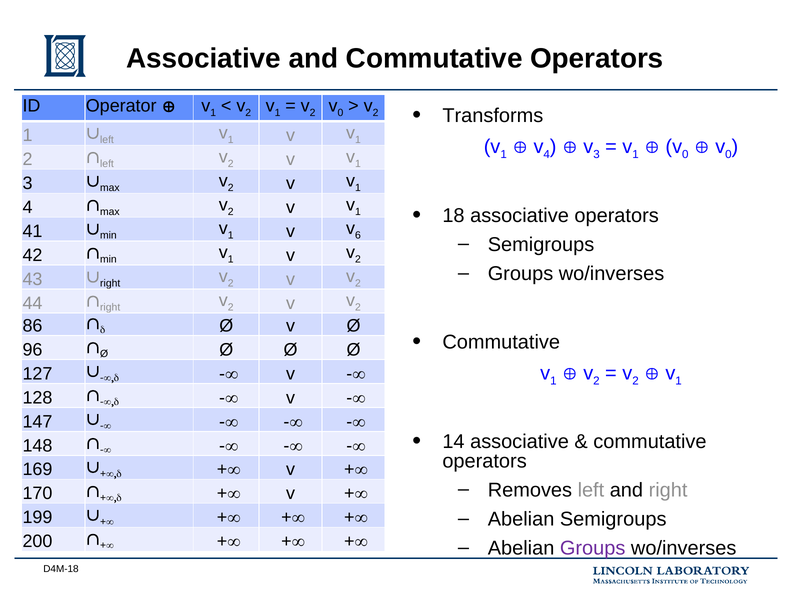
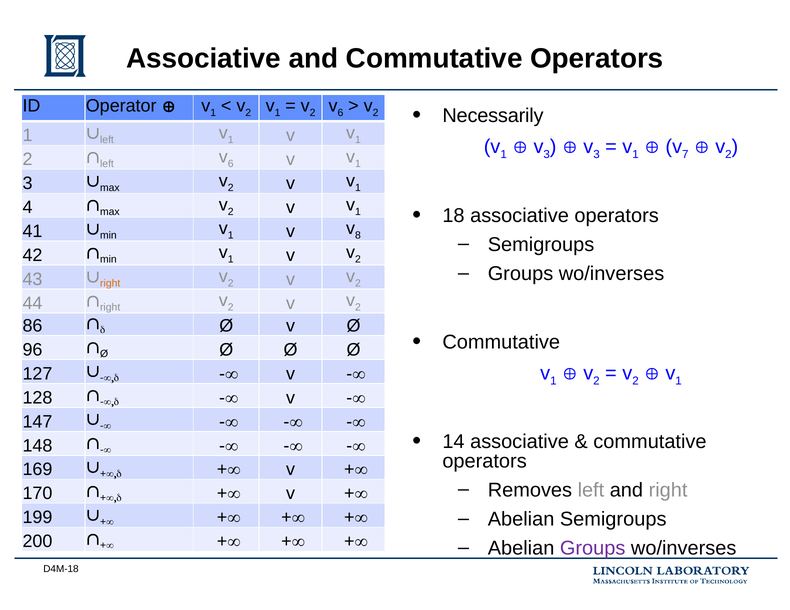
2 v 0: 0 -> 6 (340, 113)
Transforms: Transforms -> Necessarily (493, 116)
4: 4 -> 3 (547, 155)
0: 0 -> 7 (685, 155)
0: 0 -> 2 (728, 155)
left v 2: 2 -> 6 (231, 164)
6: 6 -> 8 (358, 236)
right colour: black -> orange (110, 284)
